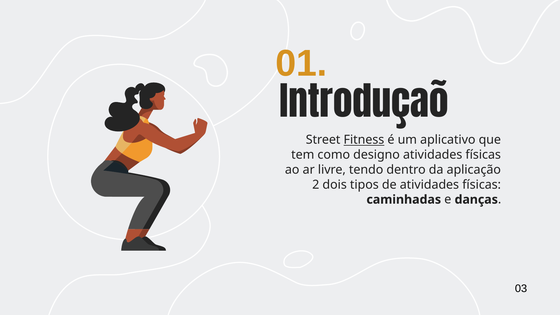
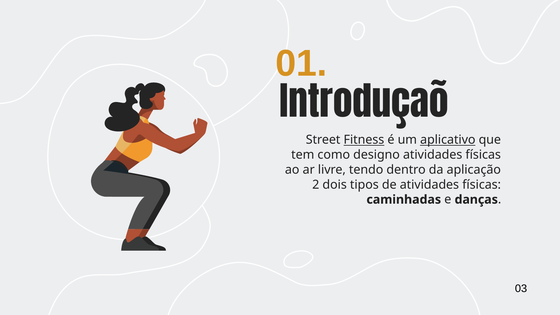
aplicativo underline: none -> present (448, 140)
